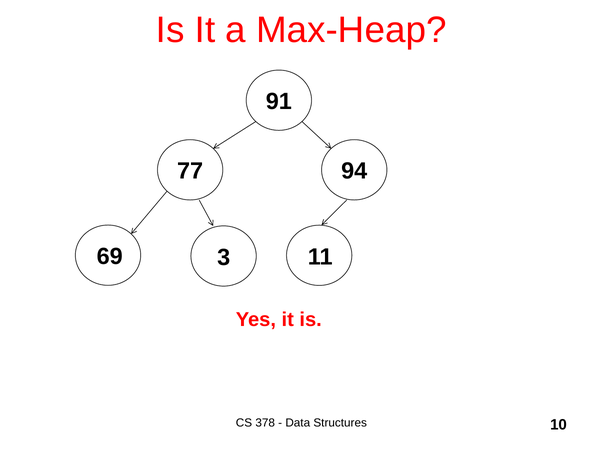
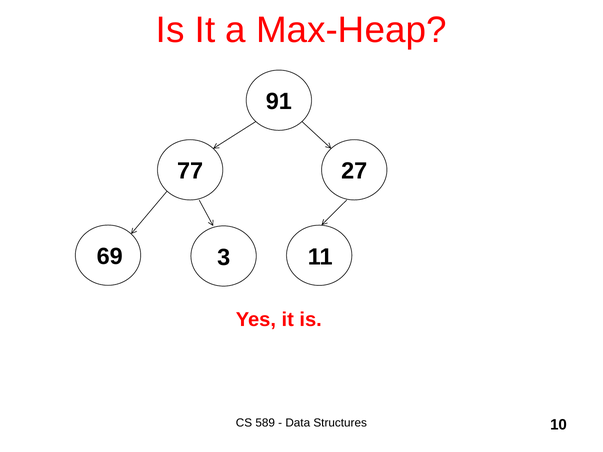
94: 94 -> 27 (354, 171)
378: 378 -> 589 (265, 423)
